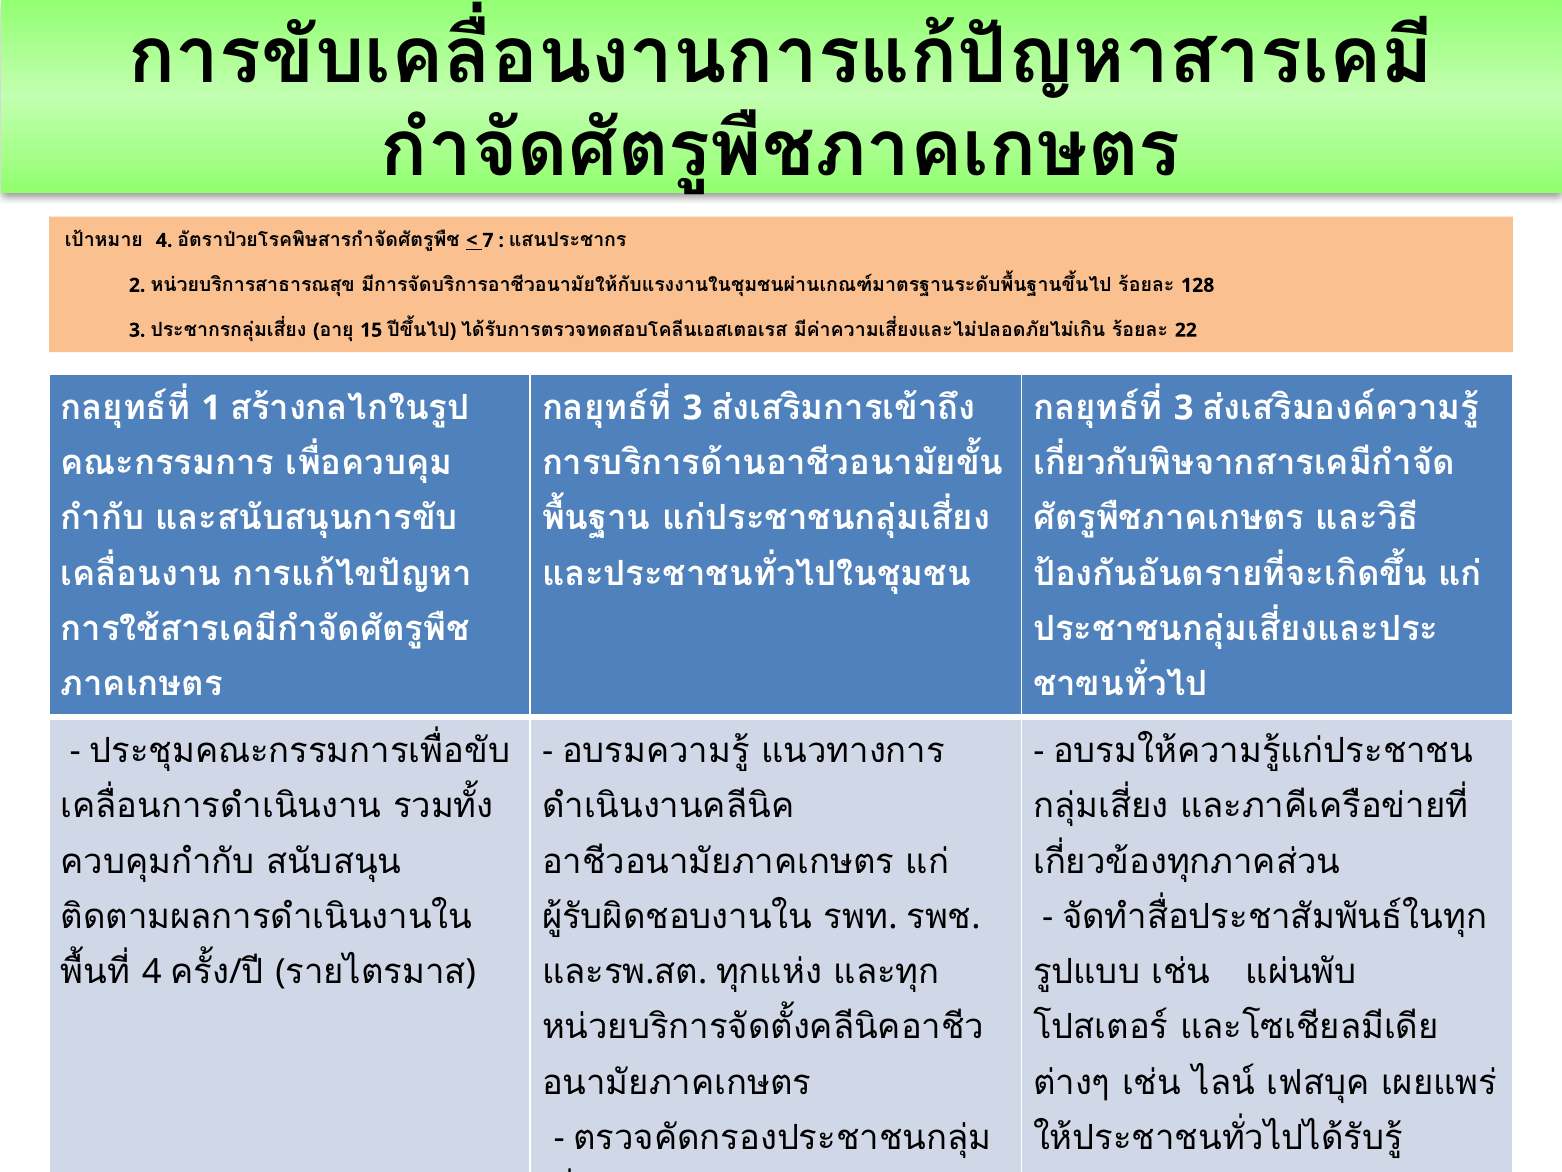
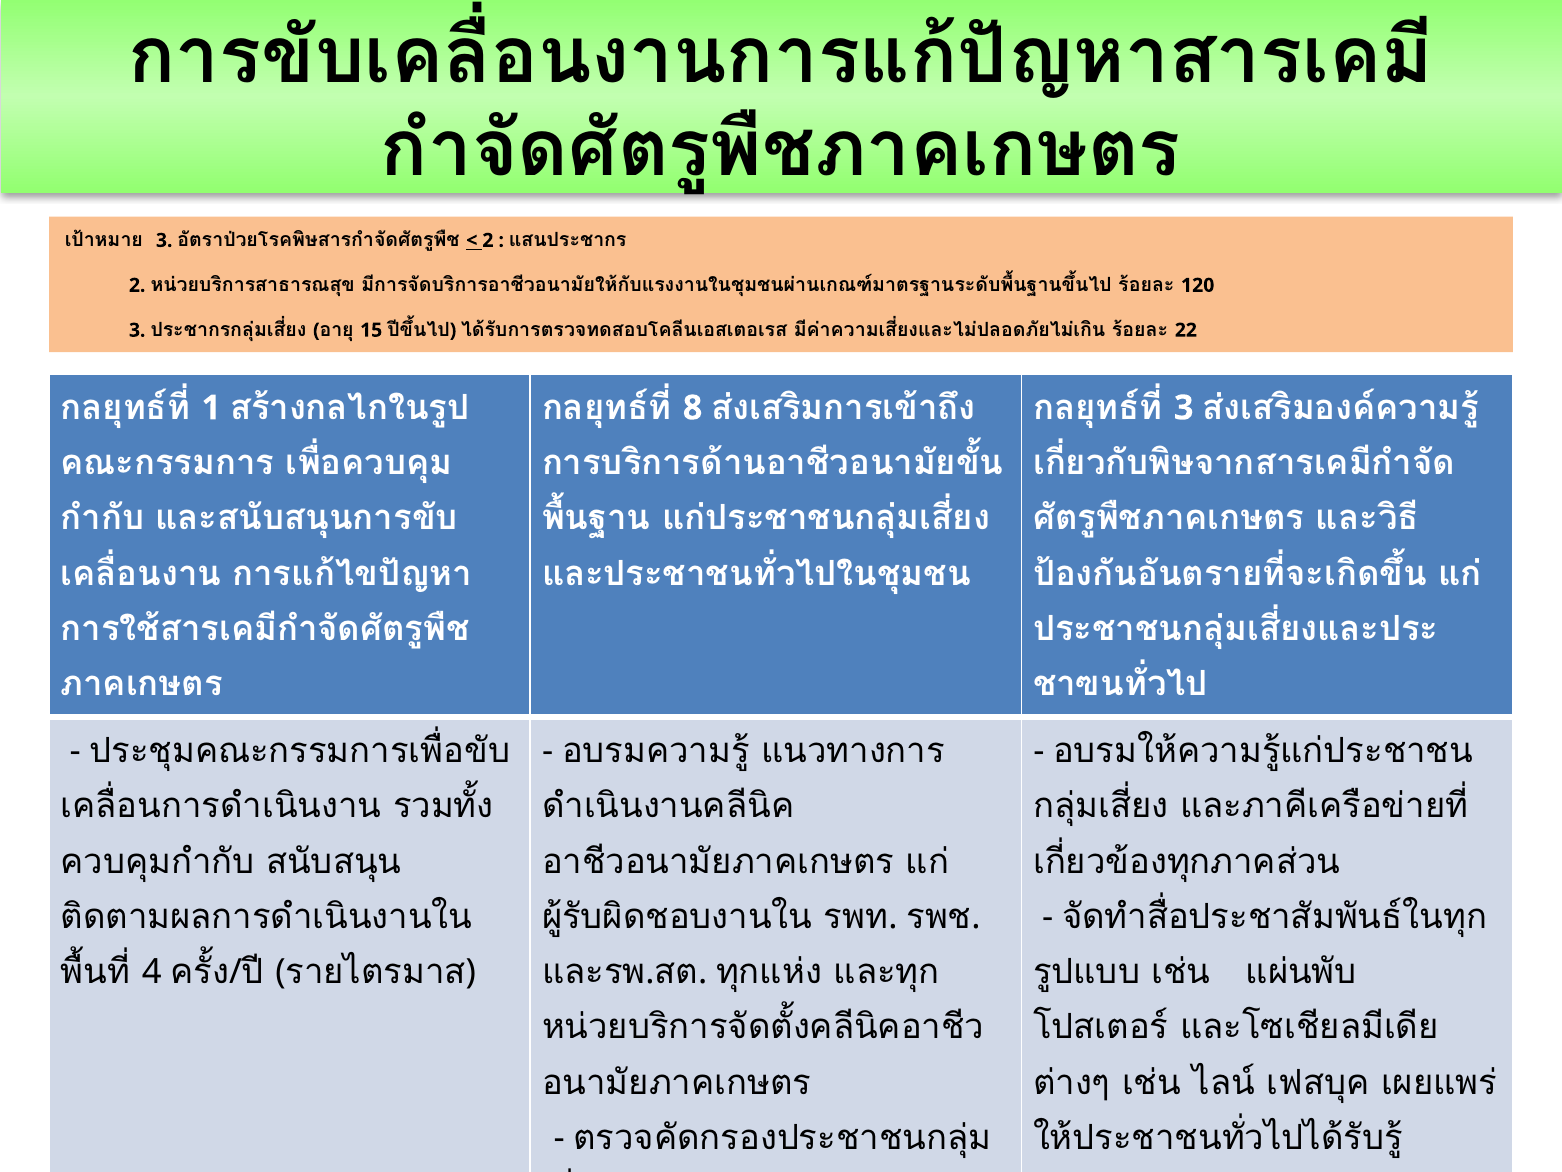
4: 4 -> 3 (164, 240)
7: 7 -> 2 (488, 240)
128: 128 -> 120 (1198, 285)
3: 3 -> 8 (693, 408)
